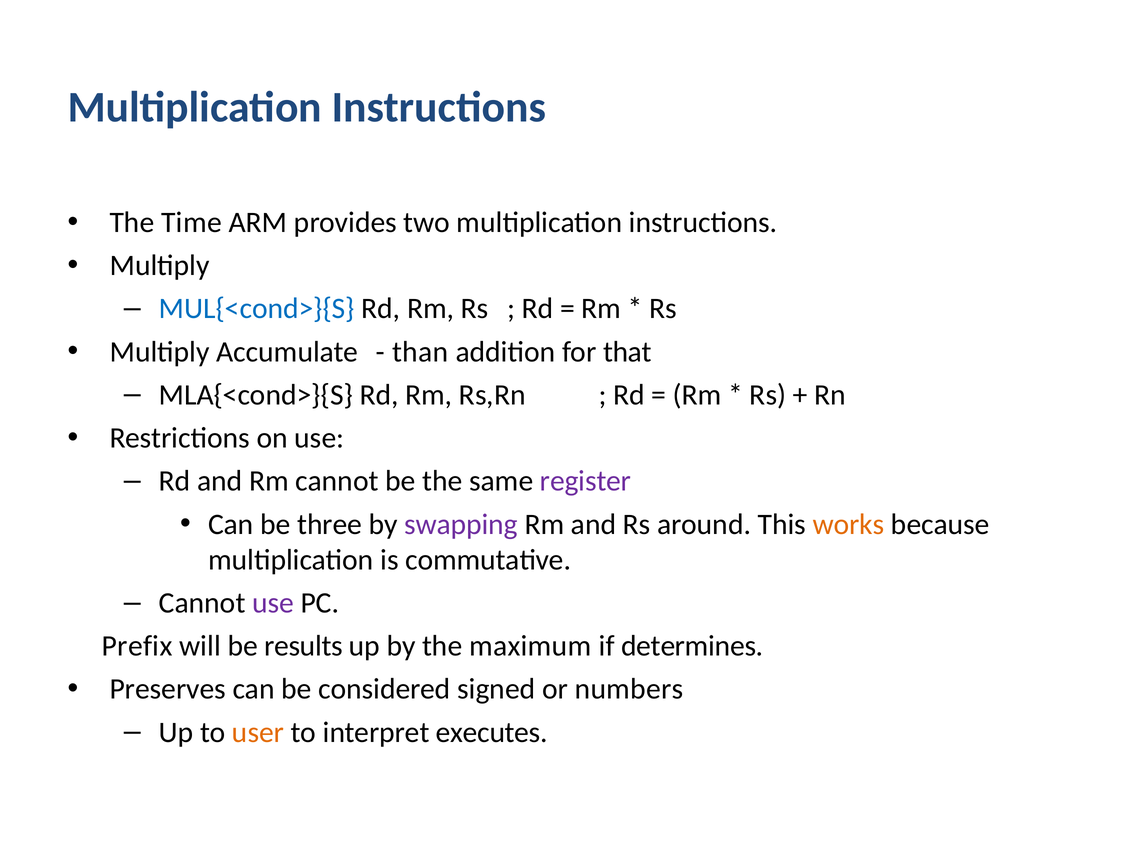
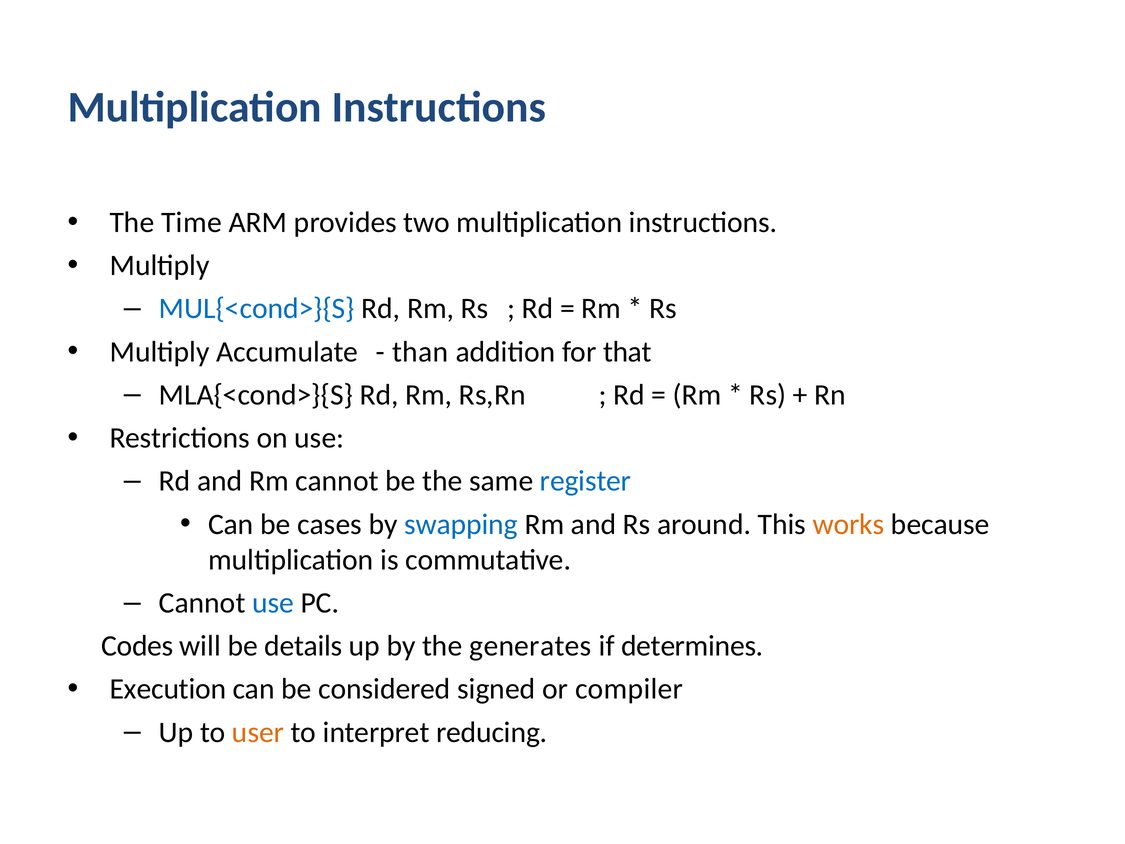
register colour: purple -> blue (586, 481)
three: three -> cases (330, 524)
swapping colour: purple -> blue (461, 524)
use colour: purple -> blue (273, 603)
Prefix: Prefix -> Codes (137, 646)
results: results -> details (303, 646)
maximum: maximum -> generates (530, 646)
Preserves: Preserves -> Execution (168, 689)
numbers: numbers -> compiler (629, 689)
executes: executes -> reducing (492, 732)
